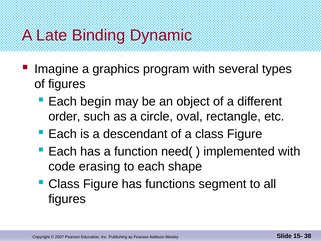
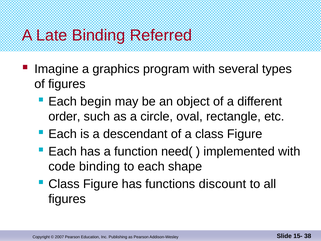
Dynamic: Dynamic -> Referred (161, 35)
code erasing: erasing -> binding (100, 166)
segment: segment -> discount (222, 184)
